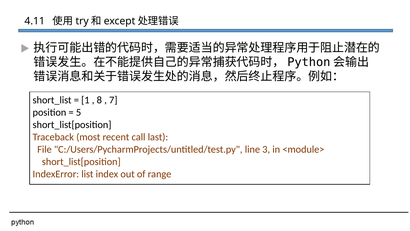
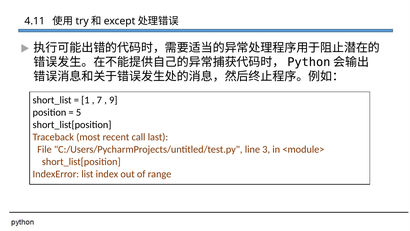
8: 8 -> 7 (99, 100)
7: 7 -> 9 (113, 100)
